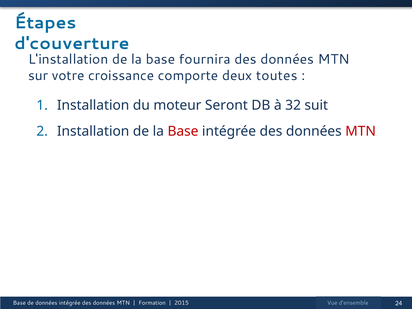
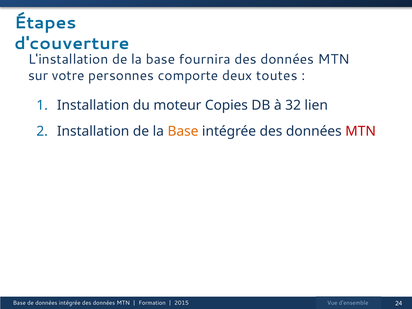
croissance: croissance -> personnes (121, 76)
Seront: Seront -> Copies (226, 105)
suit: suit -> lien (316, 105)
Base colour: red -> orange (183, 131)
